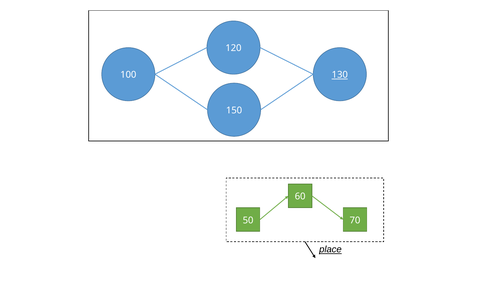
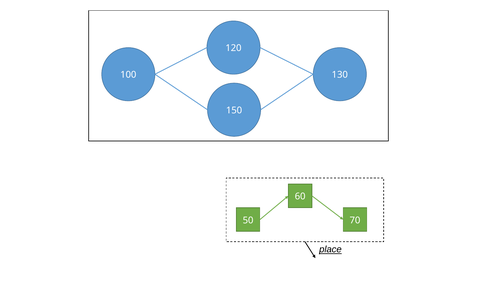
130 underline: present -> none (340, 75)
